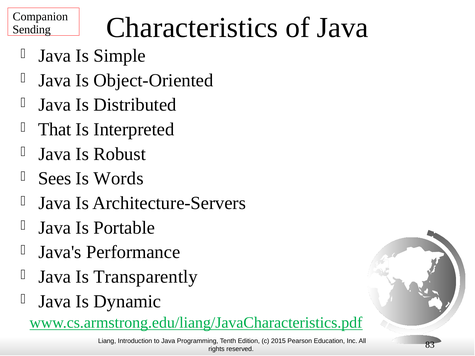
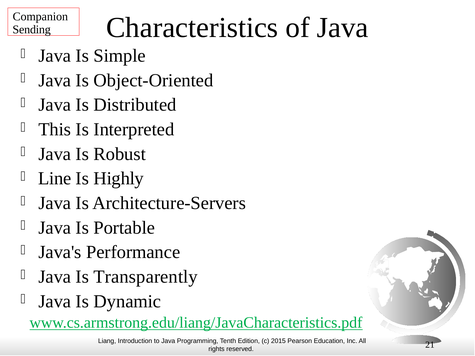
That: That -> This (55, 130)
Sees: Sees -> Line (55, 179)
Words: Words -> Highly (119, 179)
83: 83 -> 21 (430, 345)
